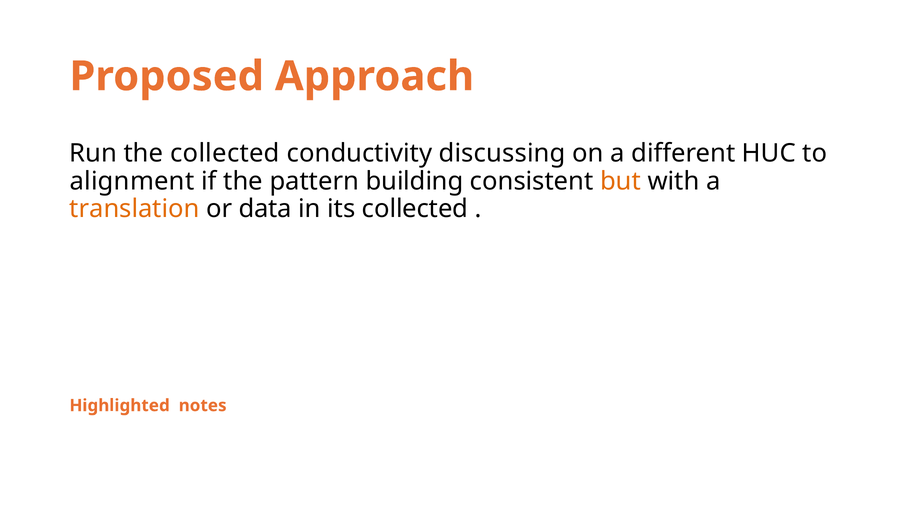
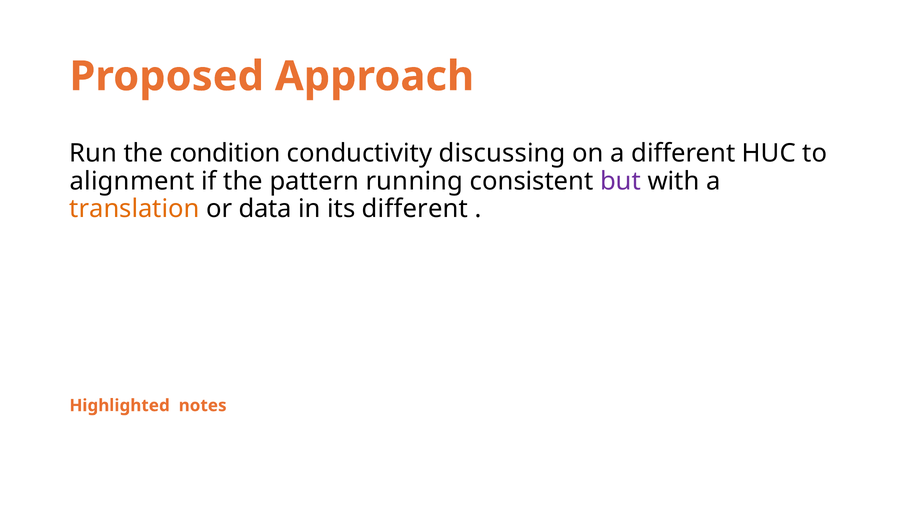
the collected: collected -> condition (225, 154)
building: building -> running (414, 181)
but colour: orange -> purple (621, 181)
its collected: collected -> different (415, 209)
